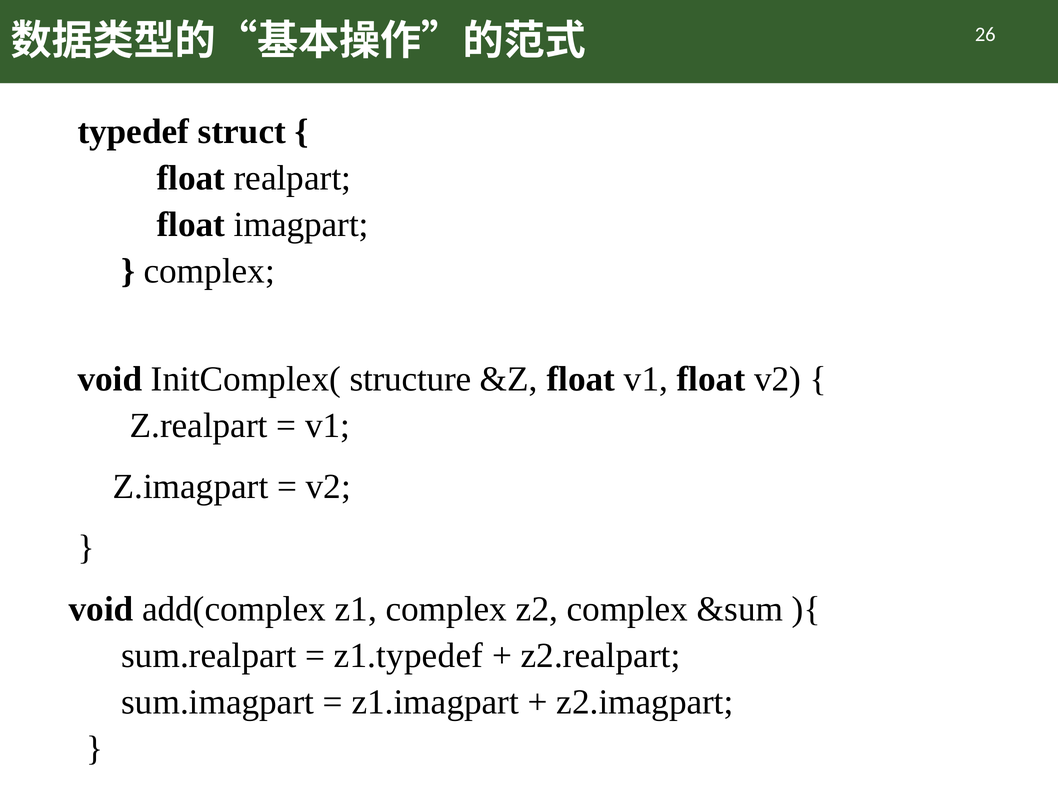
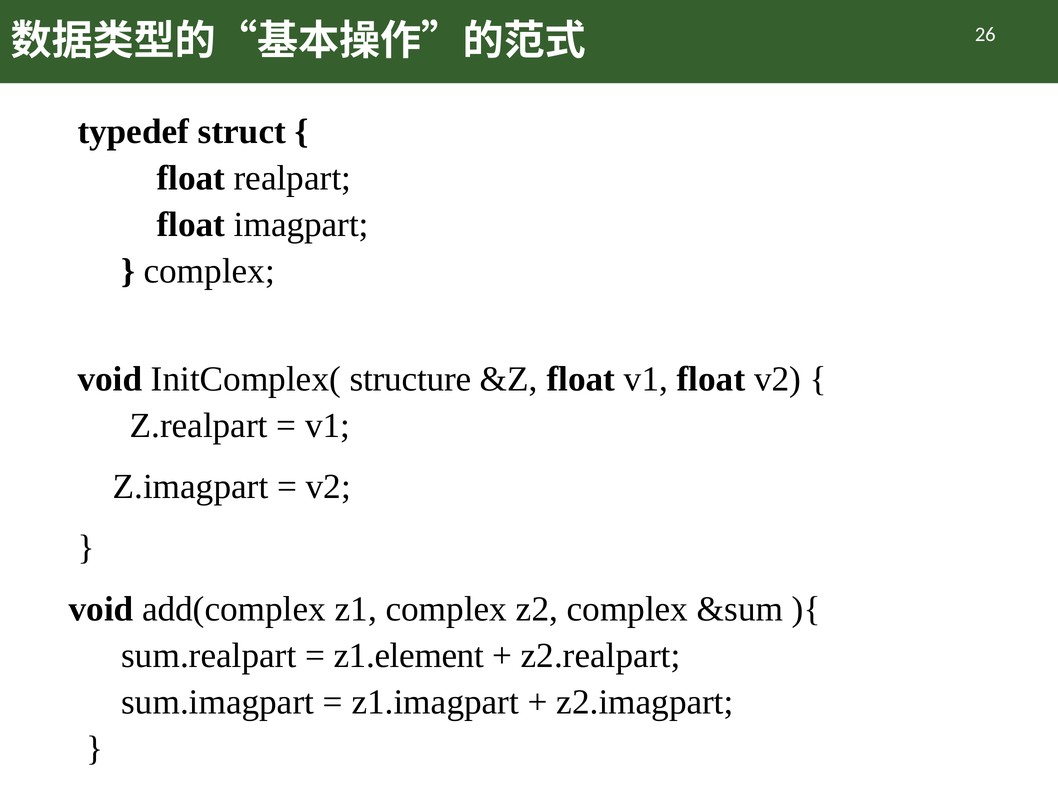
z1.typedef: z1.typedef -> z1.element (409, 656)
